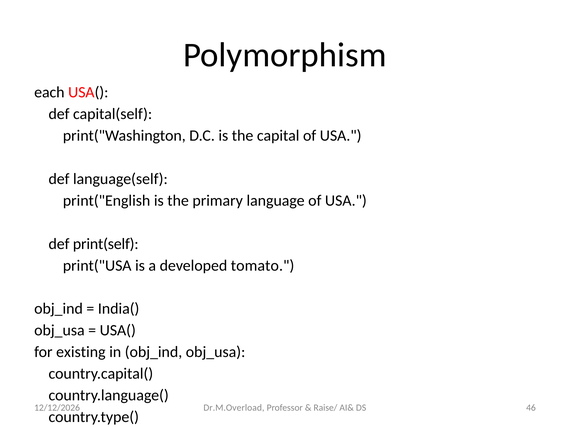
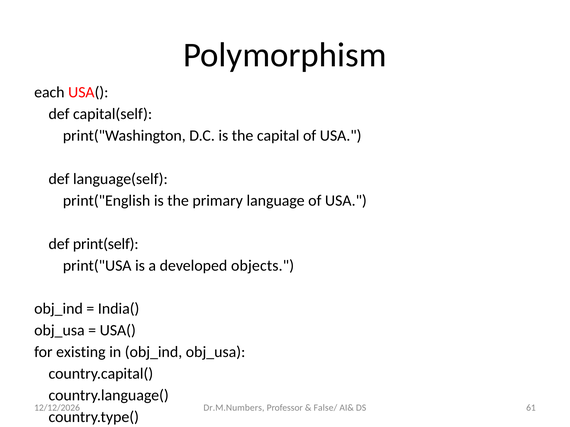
tomato: tomato -> objects (263, 266)
Dr.M.Overload: Dr.M.Overload -> Dr.M.Numbers (234, 408)
Raise/: Raise/ -> False/ (325, 408)
46: 46 -> 61 (531, 408)
